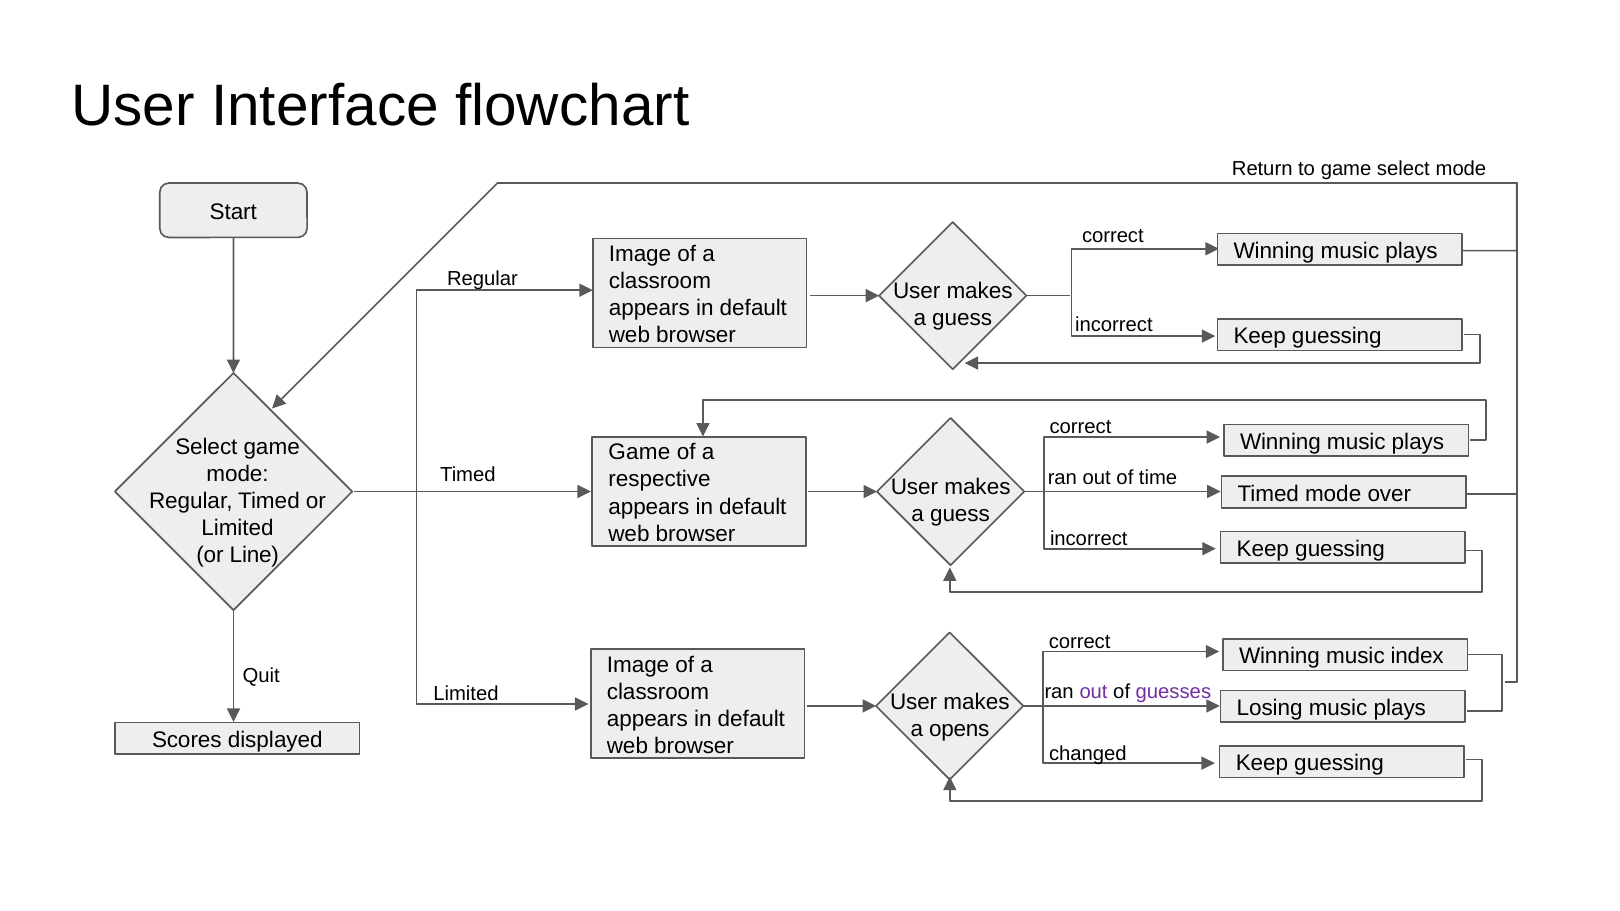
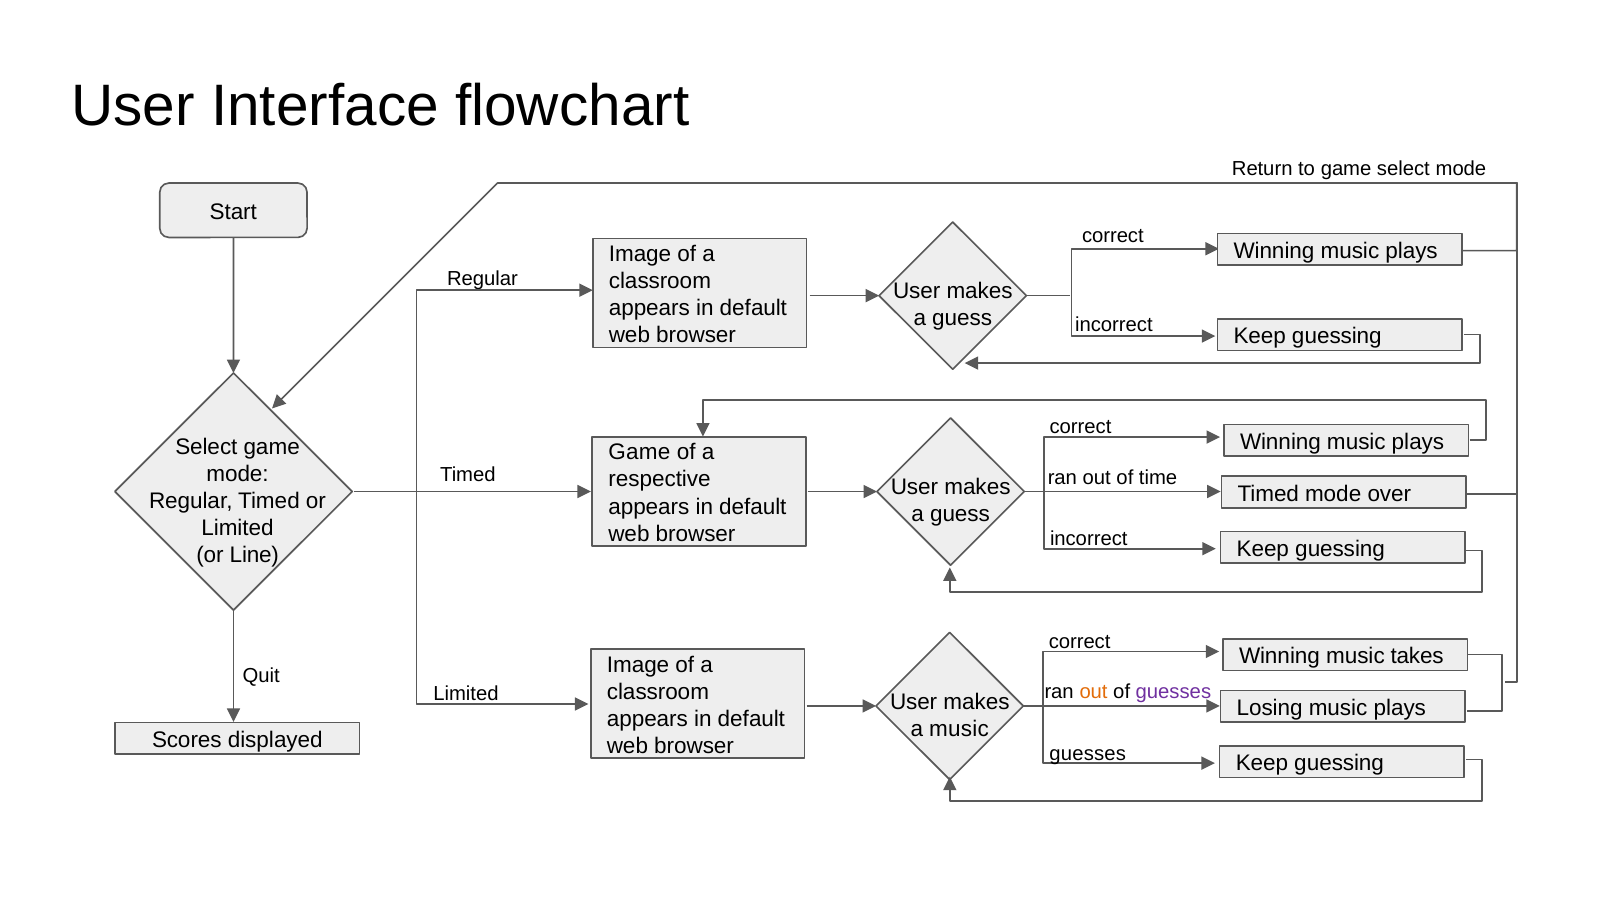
index: index -> takes (1417, 657)
out colour: purple -> orange (1094, 692)
a opens: opens -> music (959, 729)
changed: changed -> guesses (1088, 754)
